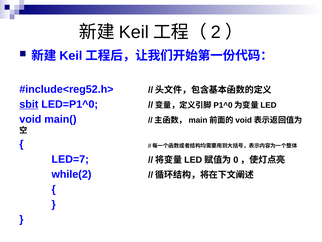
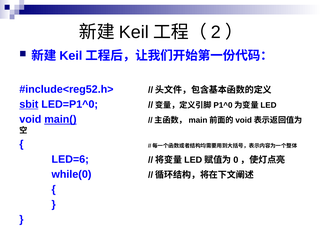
main( underline: none -> present (60, 119)
LED=7: LED=7 -> LED=6 (70, 159)
while(2: while(2 -> while(0 (71, 174)
